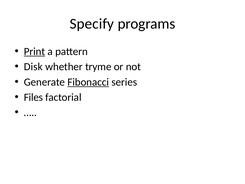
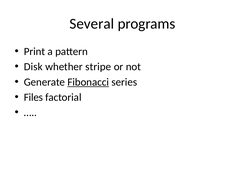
Specify: Specify -> Several (92, 24)
Print underline: present -> none (34, 51)
tryme: tryme -> stripe (98, 67)
